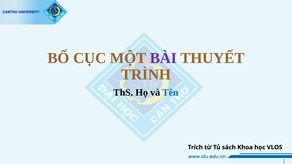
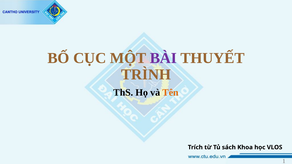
Tên colour: blue -> orange (170, 93)
